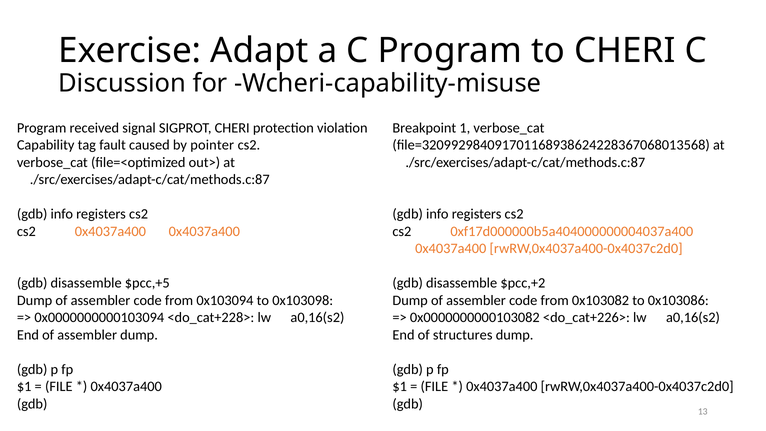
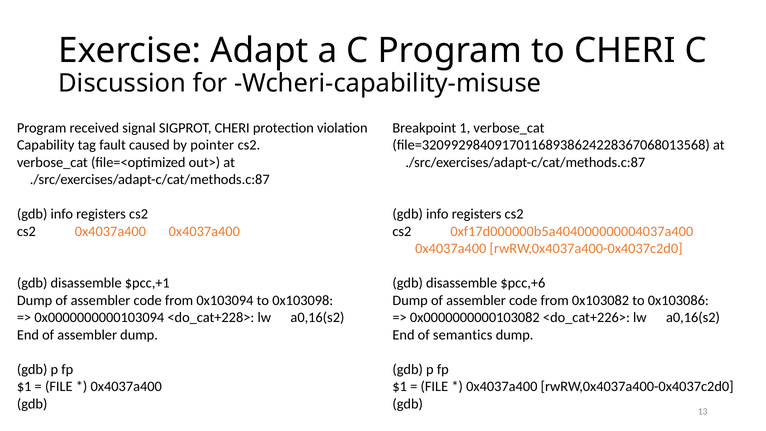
$pcc,+5: $pcc,+5 -> $pcc,+1 (147, 283)
$pcc,+2: $pcc,+2 -> $pcc,+6 (523, 283)
structures: structures -> semantics (463, 335)
